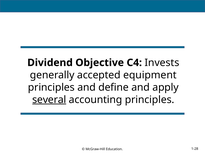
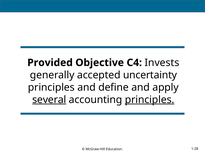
Dividend: Dividend -> Provided (50, 63)
equipment: equipment -> uncertainty (150, 75)
principles underline: none -> present (150, 99)
